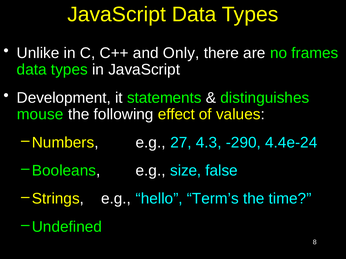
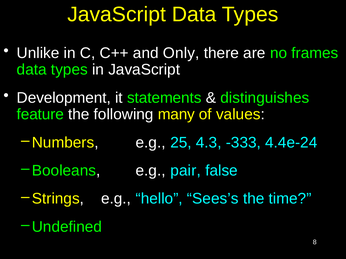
mouse: mouse -> feature (40, 115)
effect: effect -> many (176, 115)
27: 27 -> 25 (181, 143)
-290: -290 -> -333 (243, 143)
size: size -> pair (186, 171)
Term’s: Term’s -> Sees’s (213, 199)
